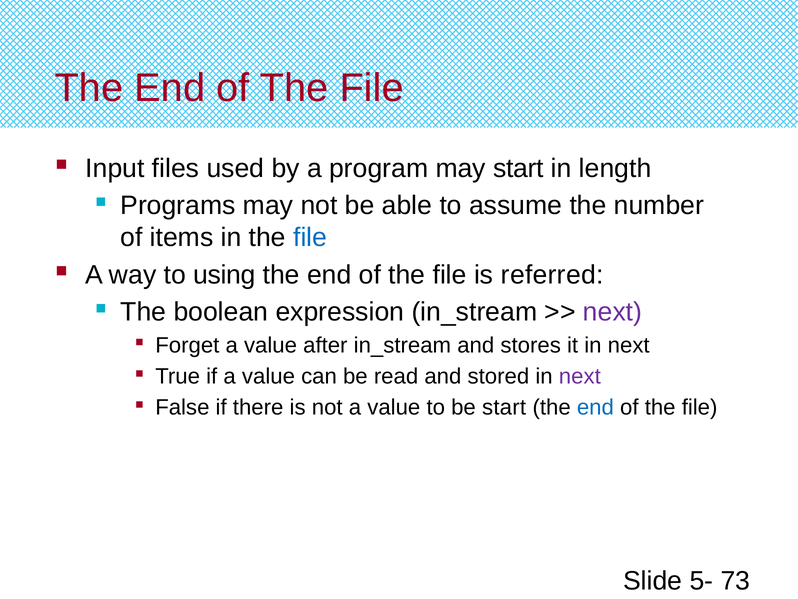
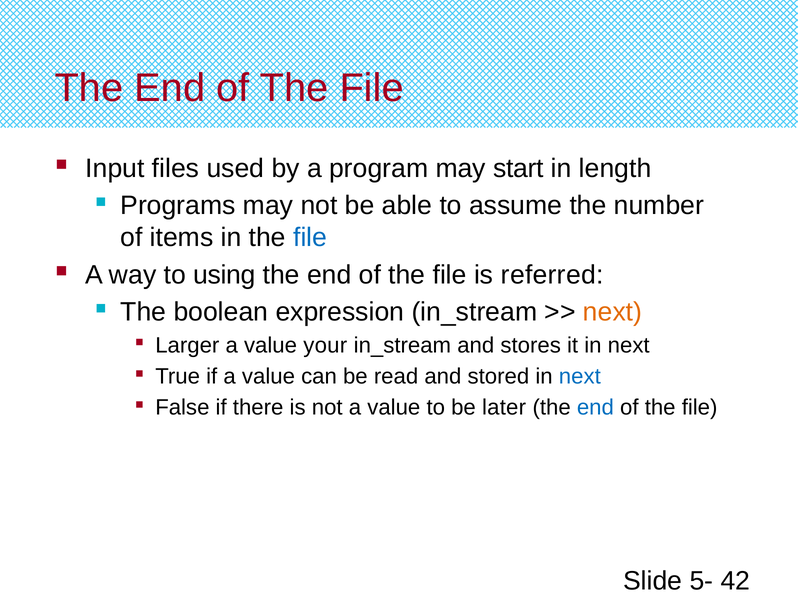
next colour: purple -> orange (612, 312)
Forget: Forget -> Larger (187, 345)
after: after -> your (325, 345)
next colour: purple -> blue (580, 376)
be start: start -> later (504, 407)
73: 73 -> 42 (735, 580)
